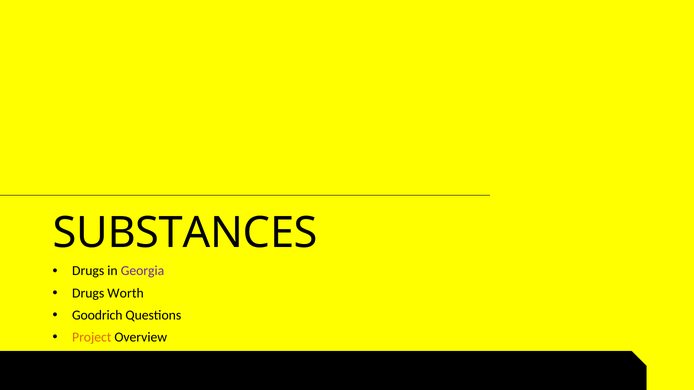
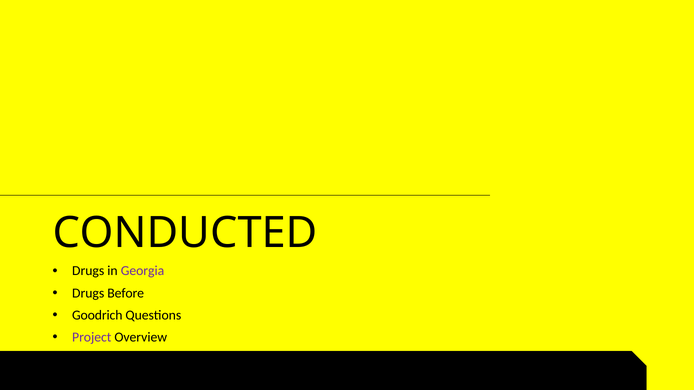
SUBSTANCES: SUBSTANCES -> CONDUCTED (185, 233)
Worth: Worth -> Before (126, 293)
Project colour: orange -> purple (92, 337)
